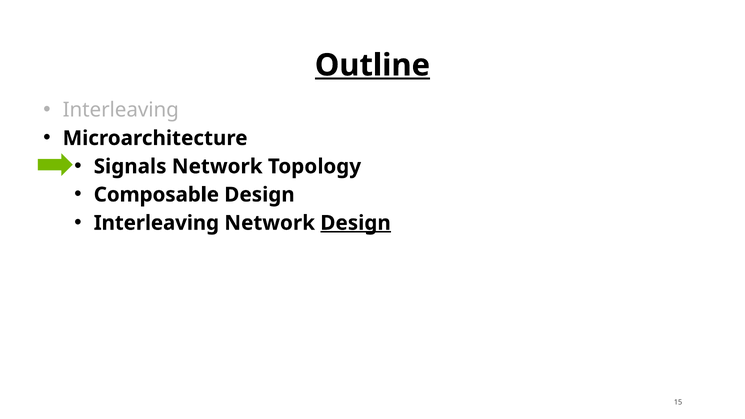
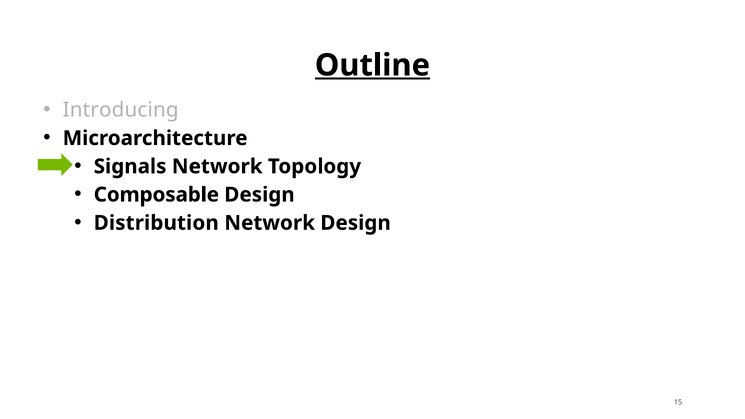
Interleaving: Interleaving -> Introducing (121, 110)
Interleaving: Interleaving -> Distribution (156, 223)
Design underline: present -> none (356, 223)
